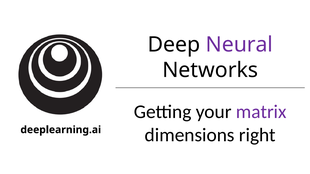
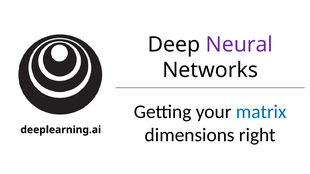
matrix colour: purple -> blue (261, 112)
